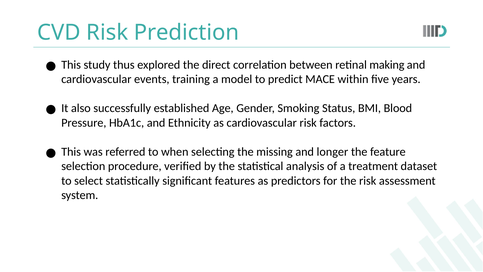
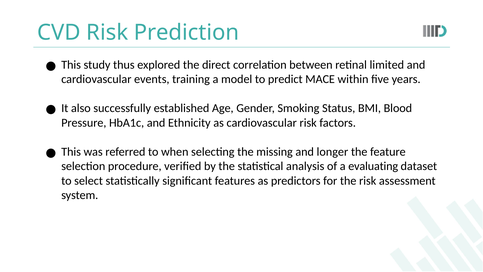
making: making -> limited (387, 65)
treatment: treatment -> evaluating (373, 166)
